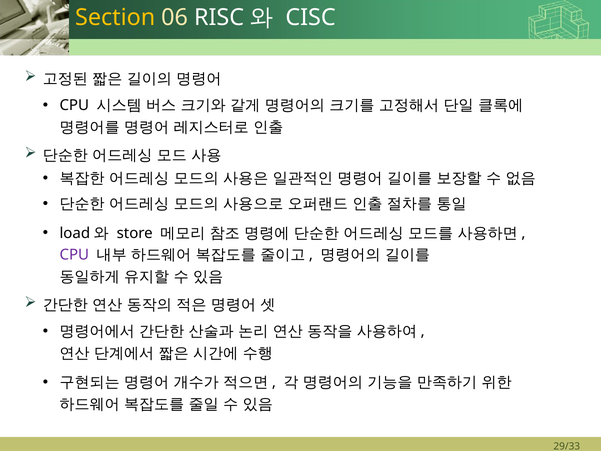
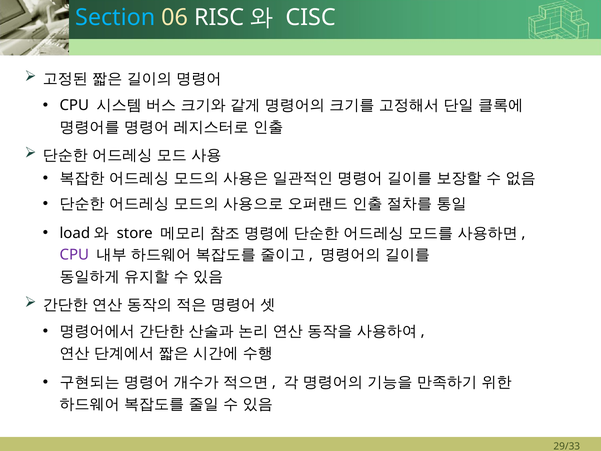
Section colour: yellow -> light blue (115, 18)
